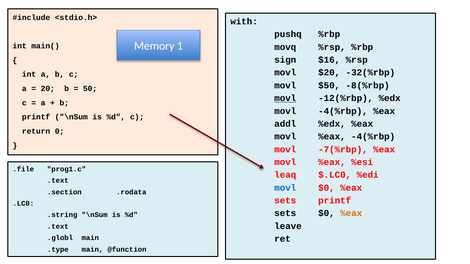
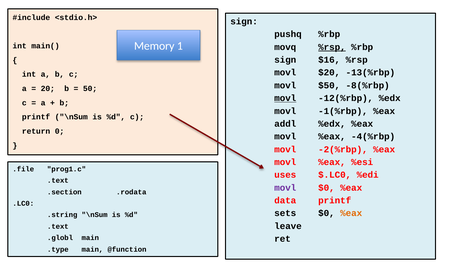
with: with -> sign (244, 22)
%rsp underline: none -> present (332, 47)
-32(%rbp: -32(%rbp -> -13(%rbp (370, 73)
movl -4(%rbp: -4(%rbp -> -1(%rbp (343, 111)
-7(%rbp: -7(%rbp -> -2(%rbp (343, 150)
leaq: leaq -> uses (285, 175)
movl colour: blue -> purple (285, 188)
sets: sets -> data (285, 201)
